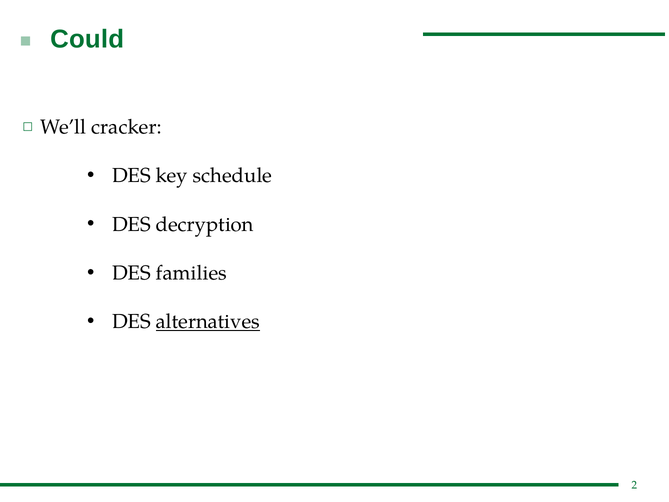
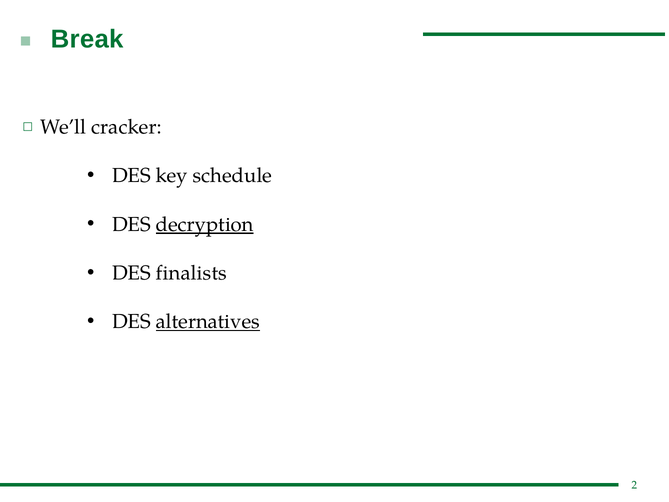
Could: Could -> Break (87, 39)
decryption underline: none -> present (205, 225)
families: families -> finalists (191, 273)
